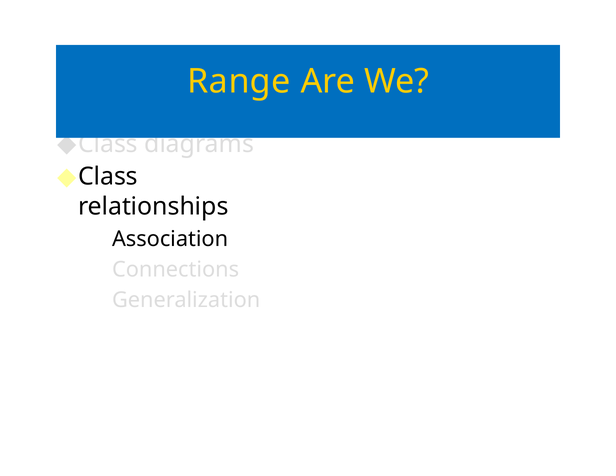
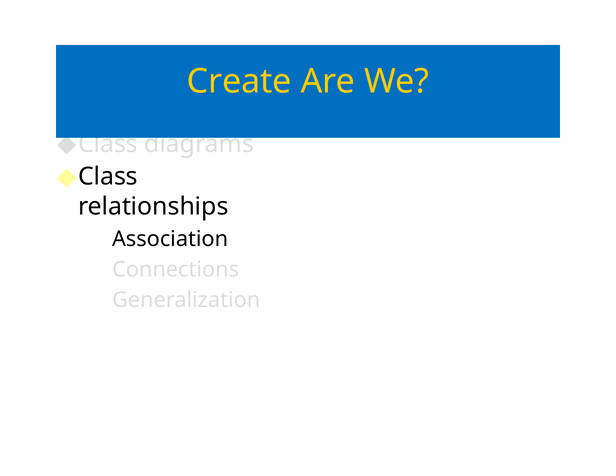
Range: Range -> Create (239, 81)
